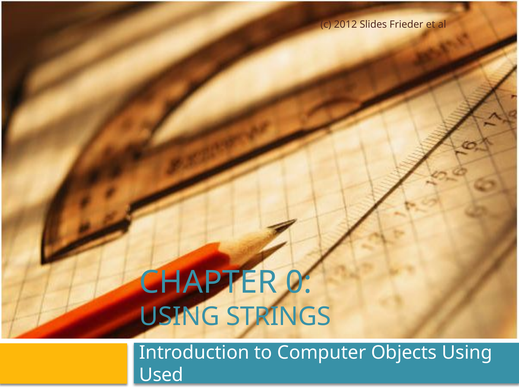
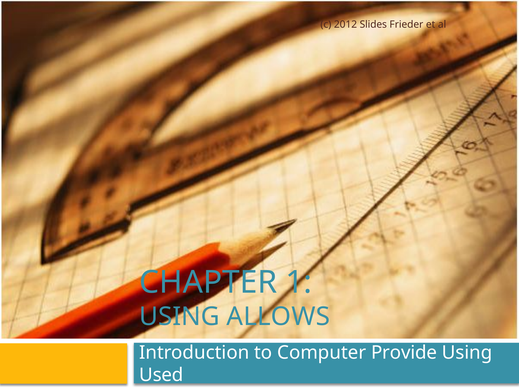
0: 0 -> 1 (299, 282)
STRINGS: STRINGS -> ALLOWS (278, 317)
Objects: Objects -> Provide (404, 353)
